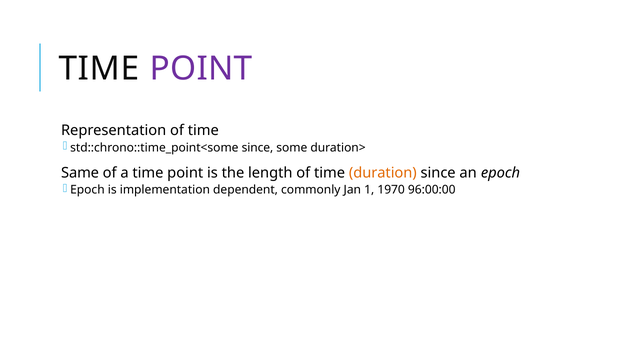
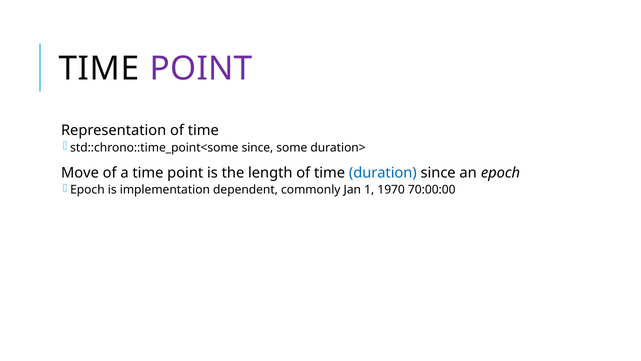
Same: Same -> Move (80, 173)
duration colour: orange -> blue (383, 173)
96:00:00: 96:00:00 -> 70:00:00 (432, 190)
